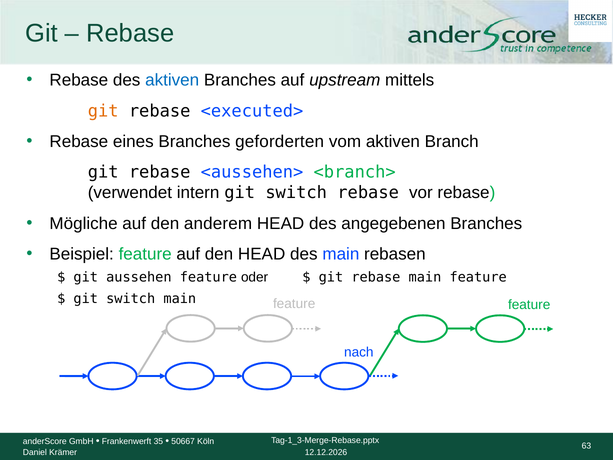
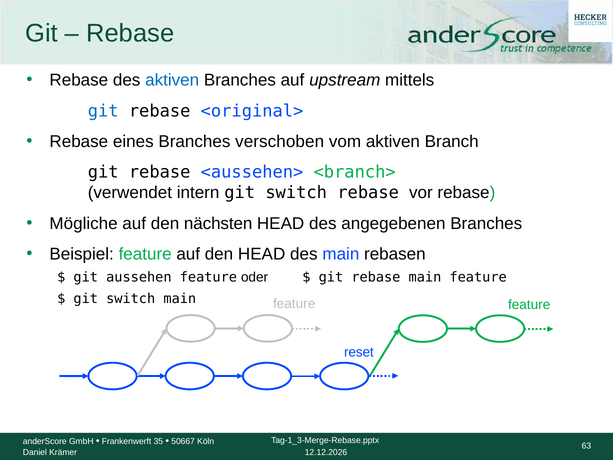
git colour: orange -> blue (103, 111)
<executed>: <executed> -> <original> (252, 111)
geforderten: geforderten -> verschoben (280, 142)
anderem: anderem -> nächsten (218, 223)
nach: nach -> reset (359, 352)
